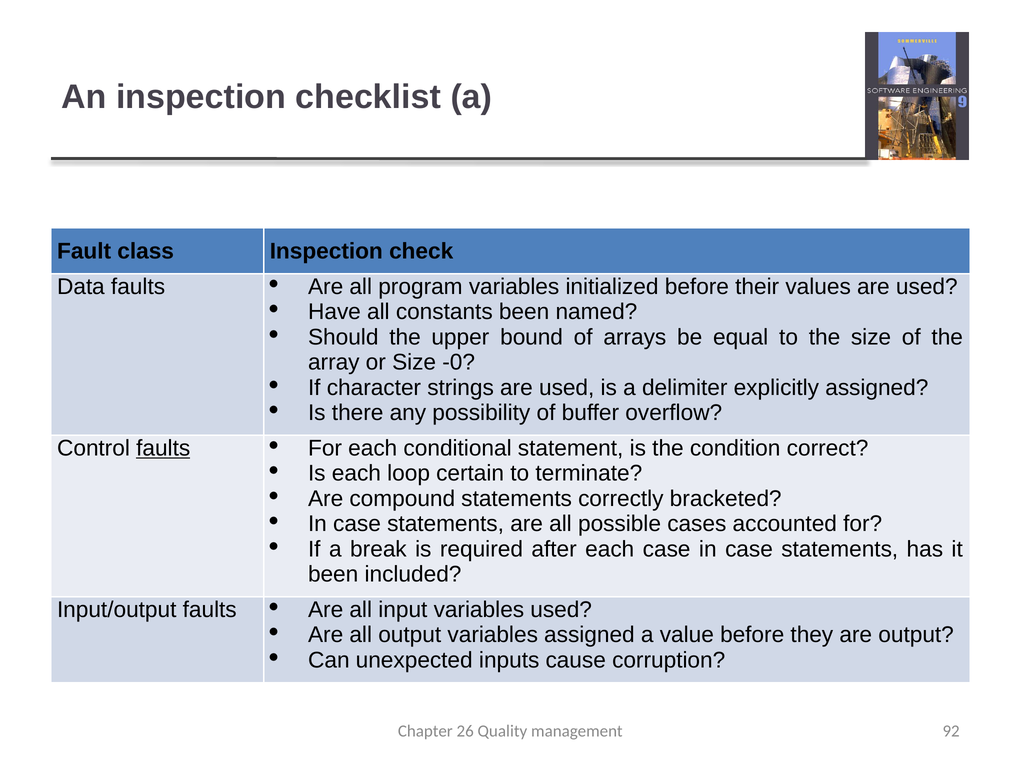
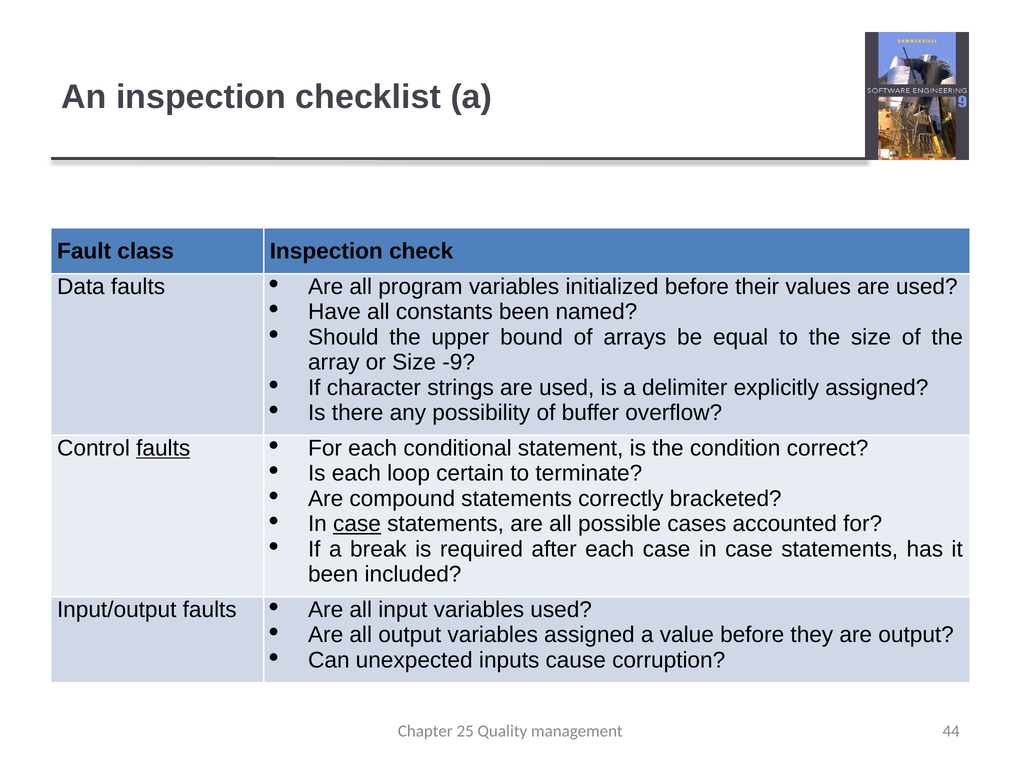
-0: -0 -> -9 (459, 362)
case underline: none -> present (357, 524)
26: 26 -> 25 (465, 731)
92: 92 -> 44 (951, 731)
